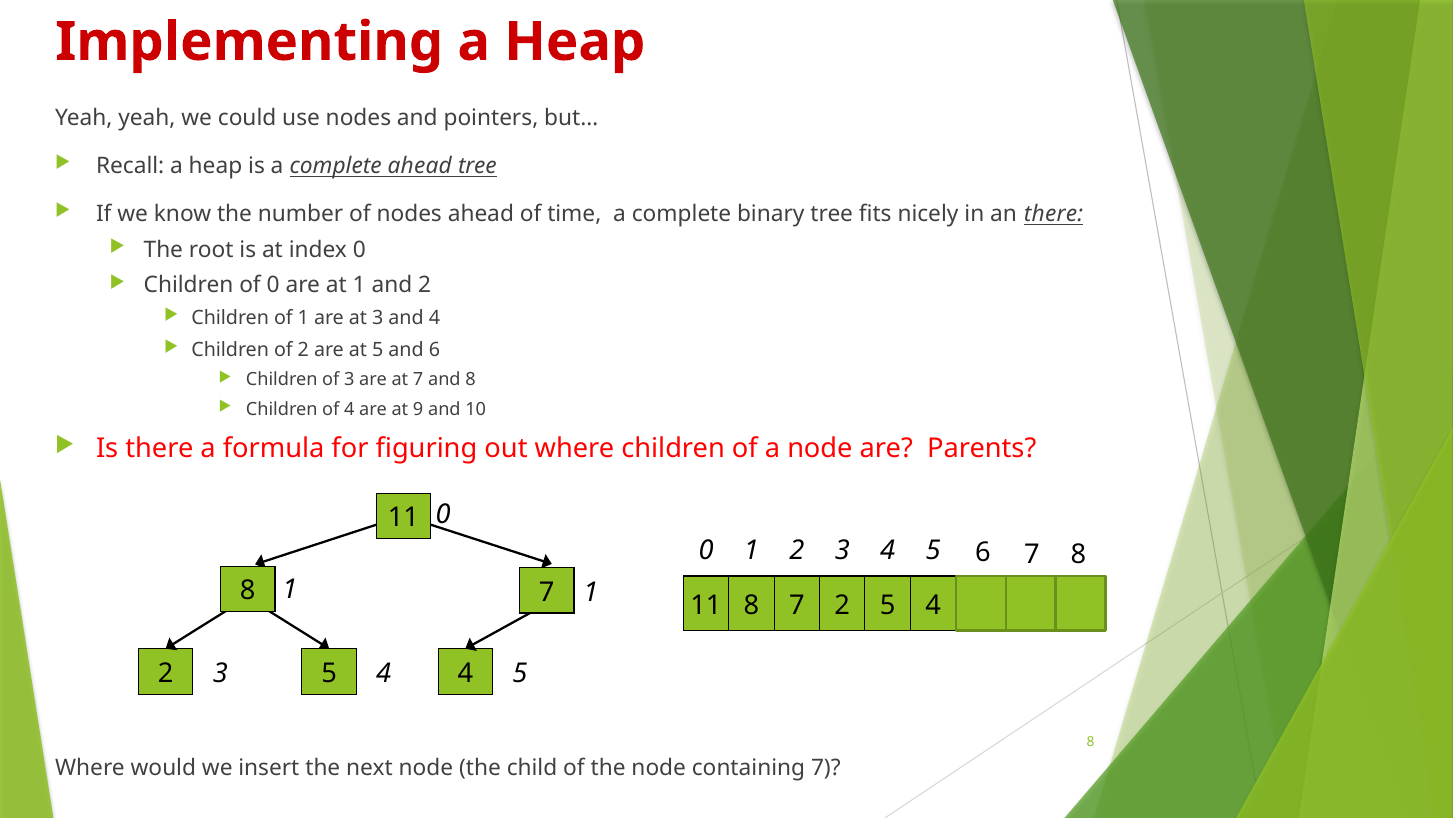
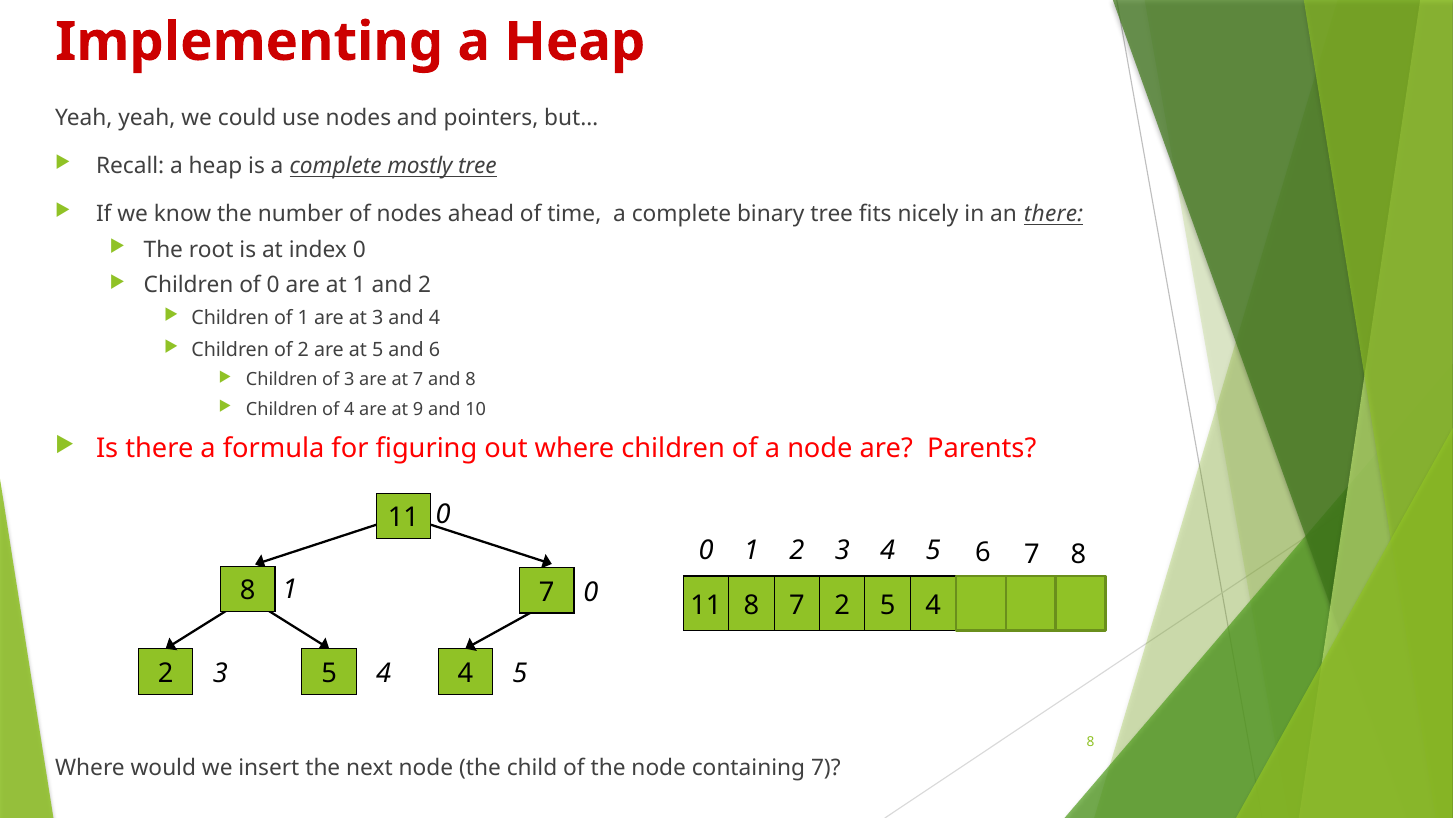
complete ahead: ahead -> mostly (420, 166)
1 1: 1 -> 0 (591, 592)
